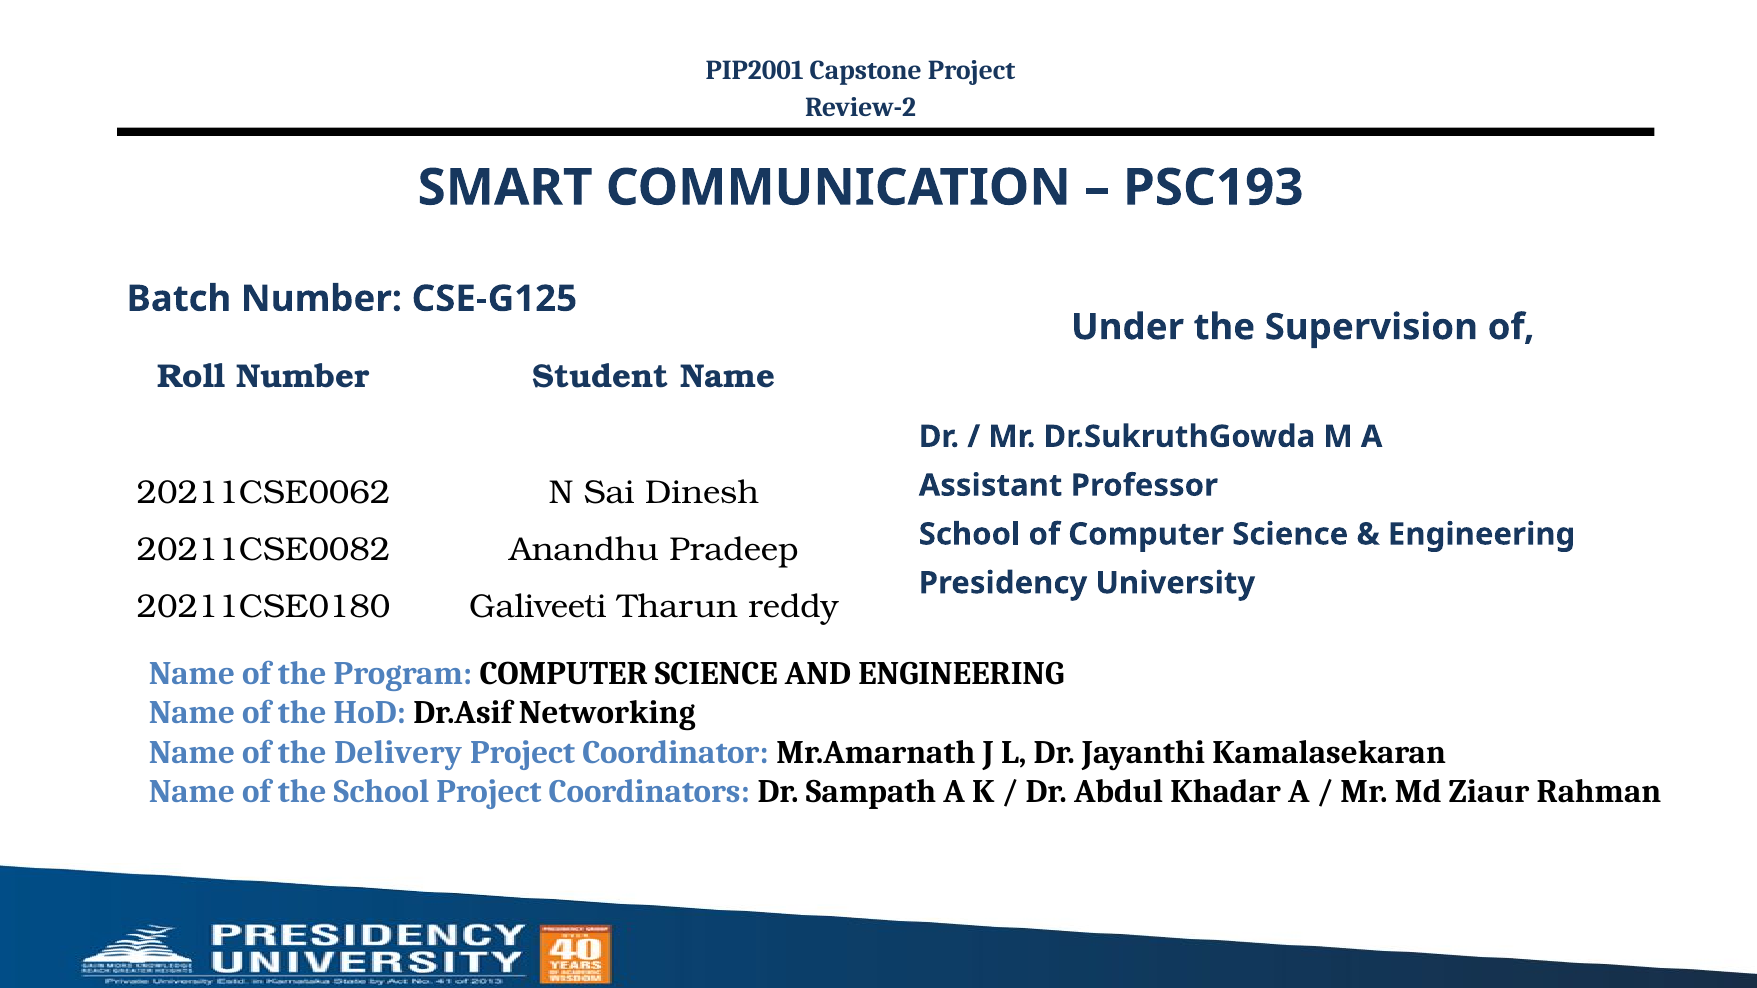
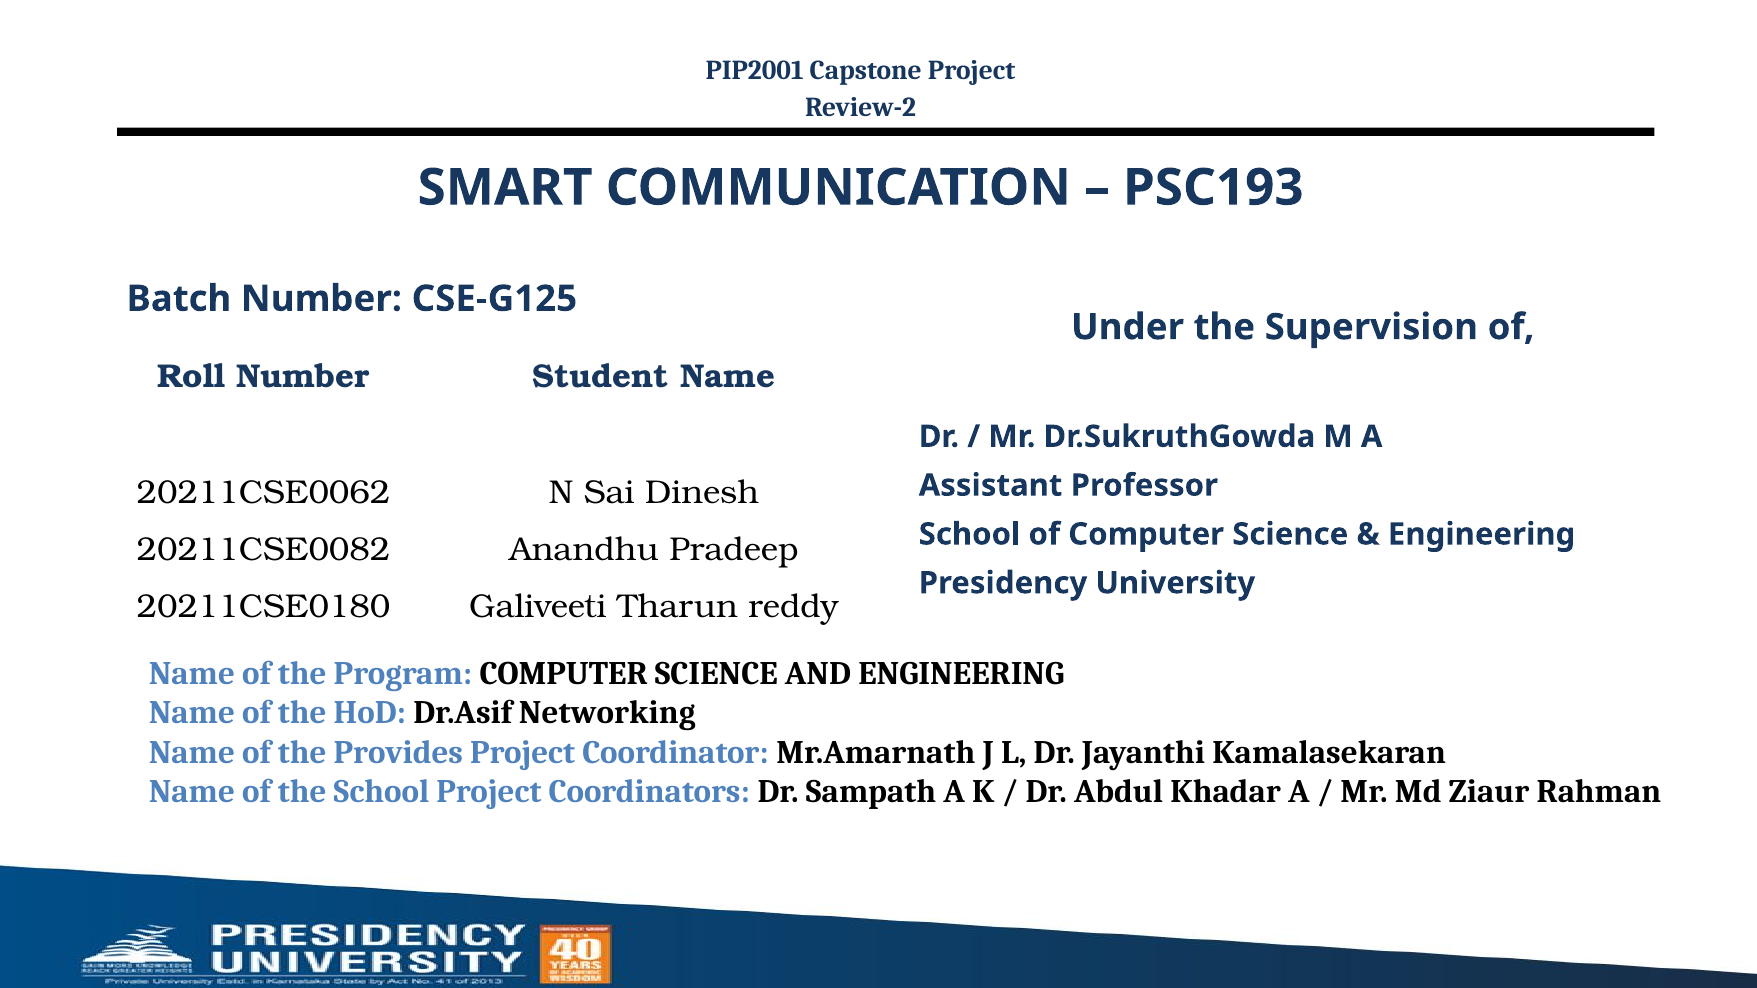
Delivery: Delivery -> Provides (398, 753)
